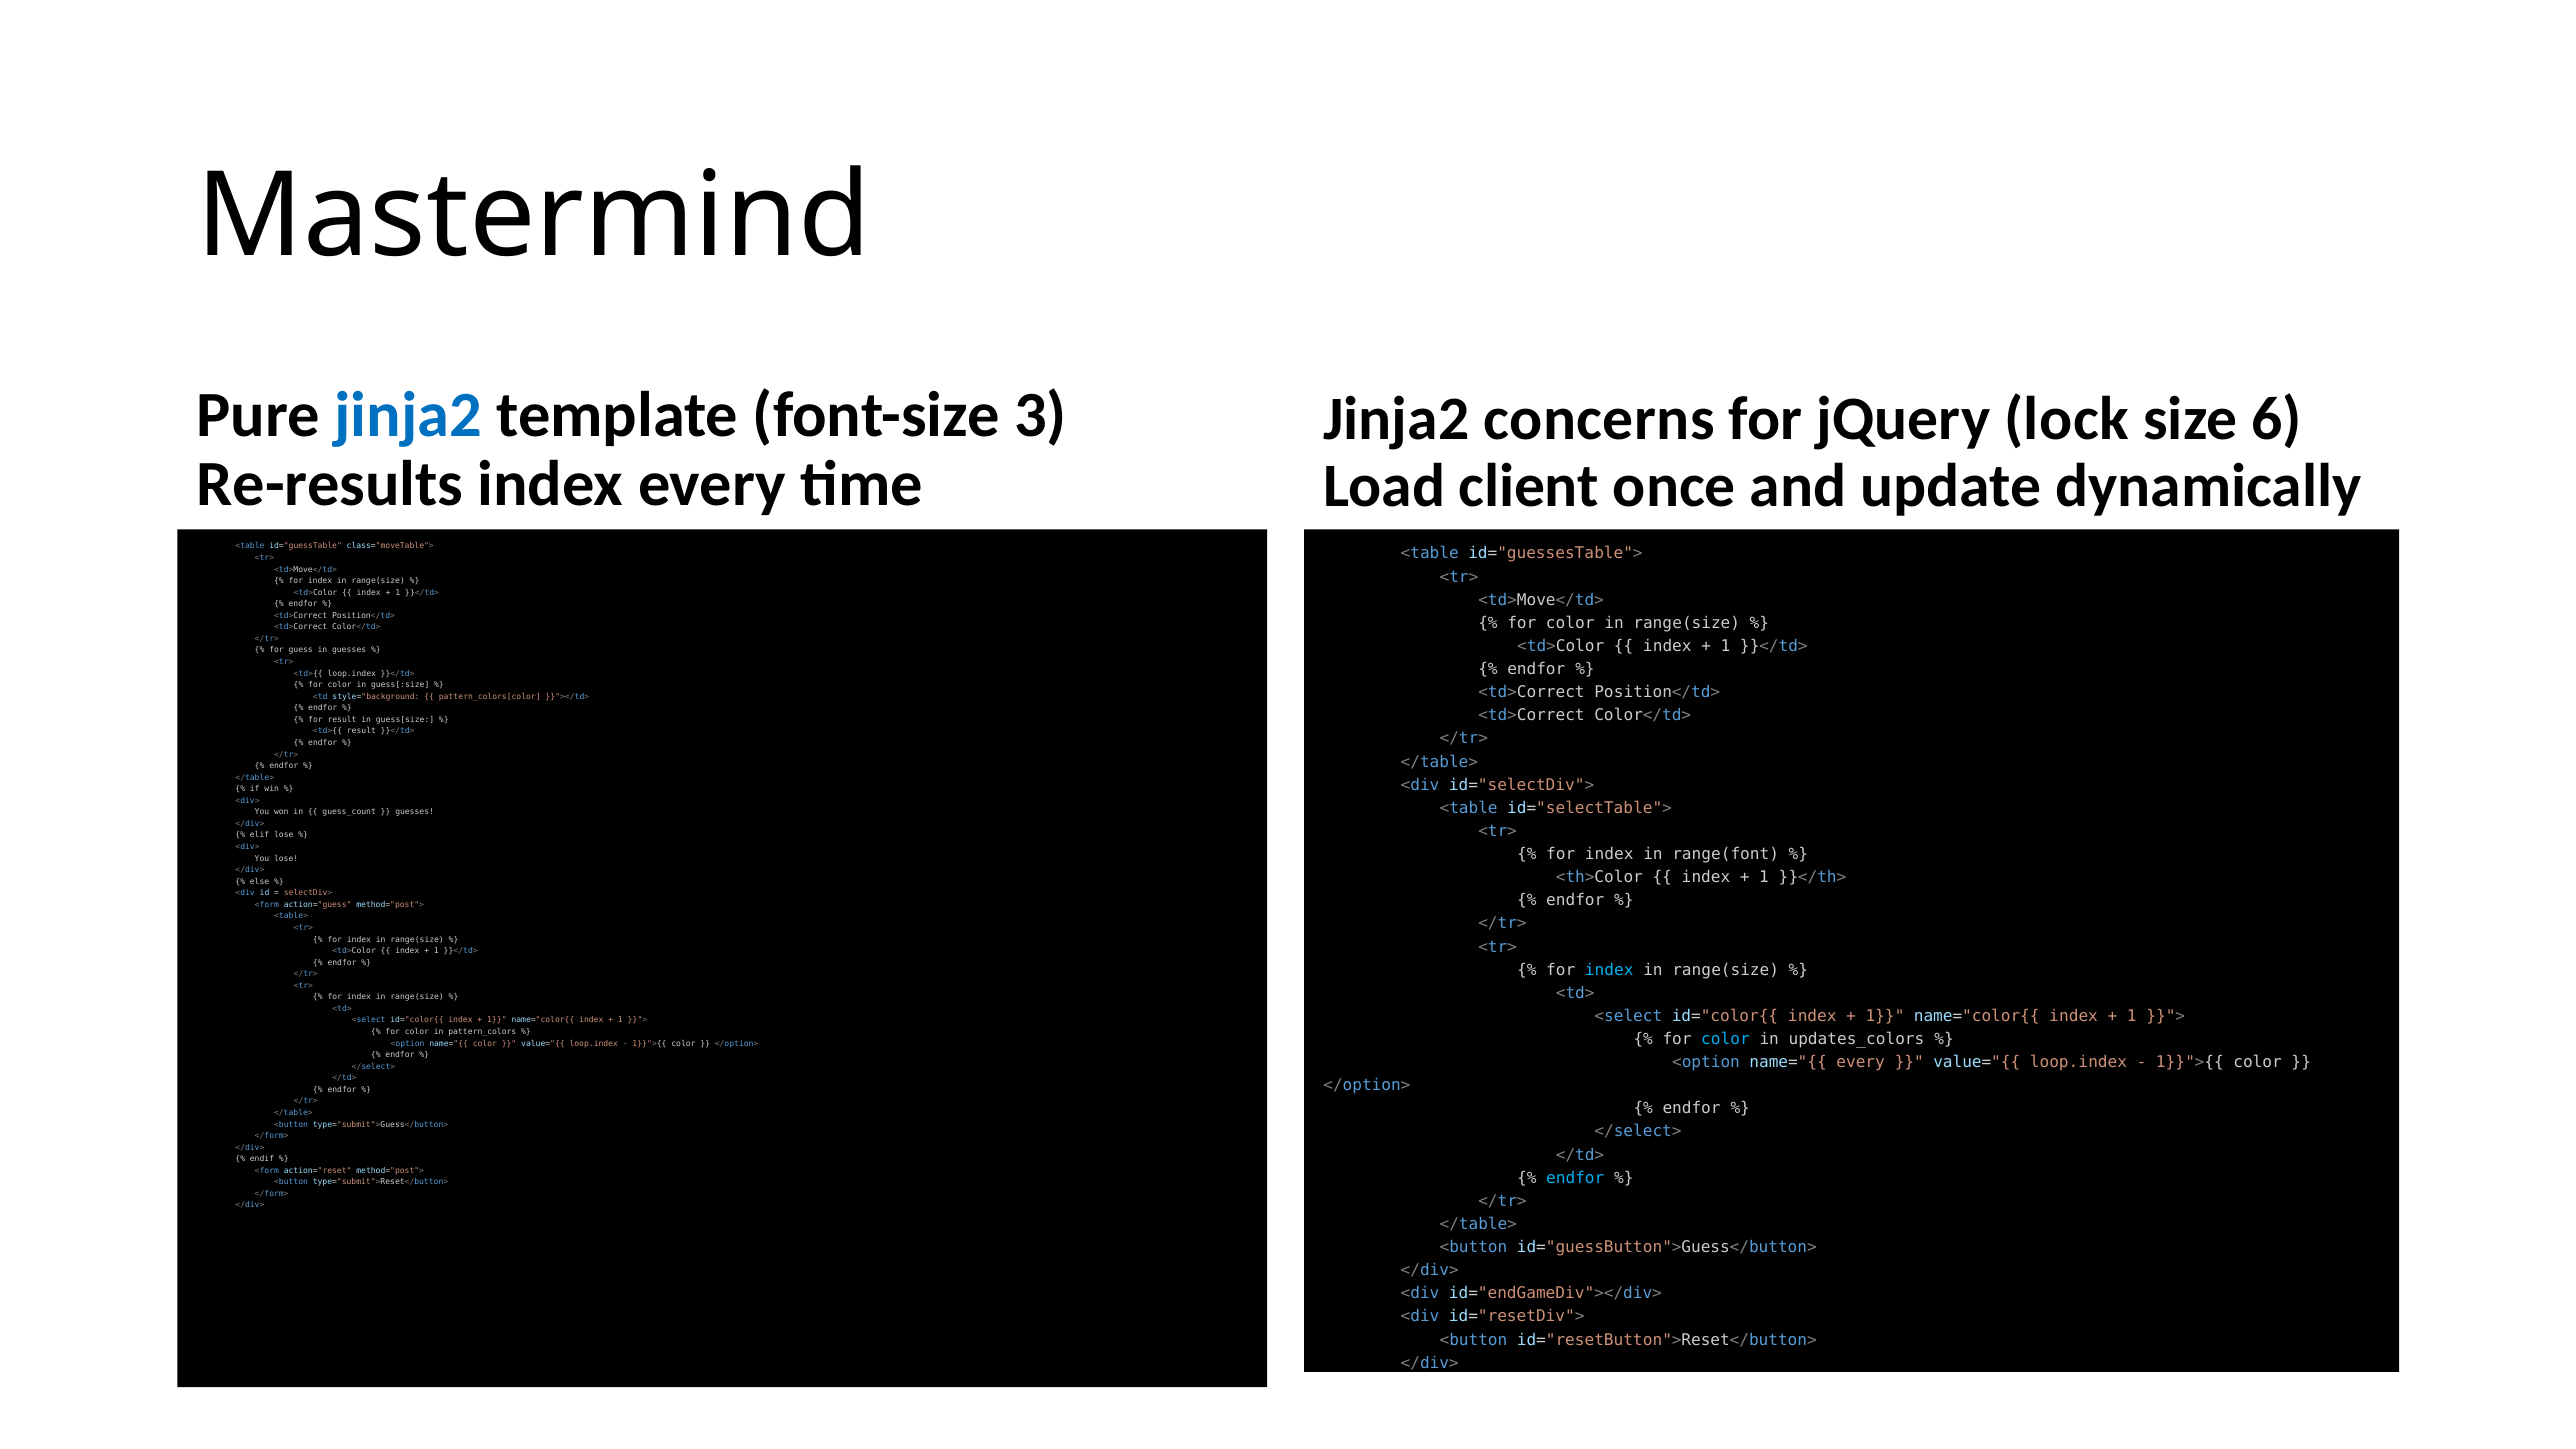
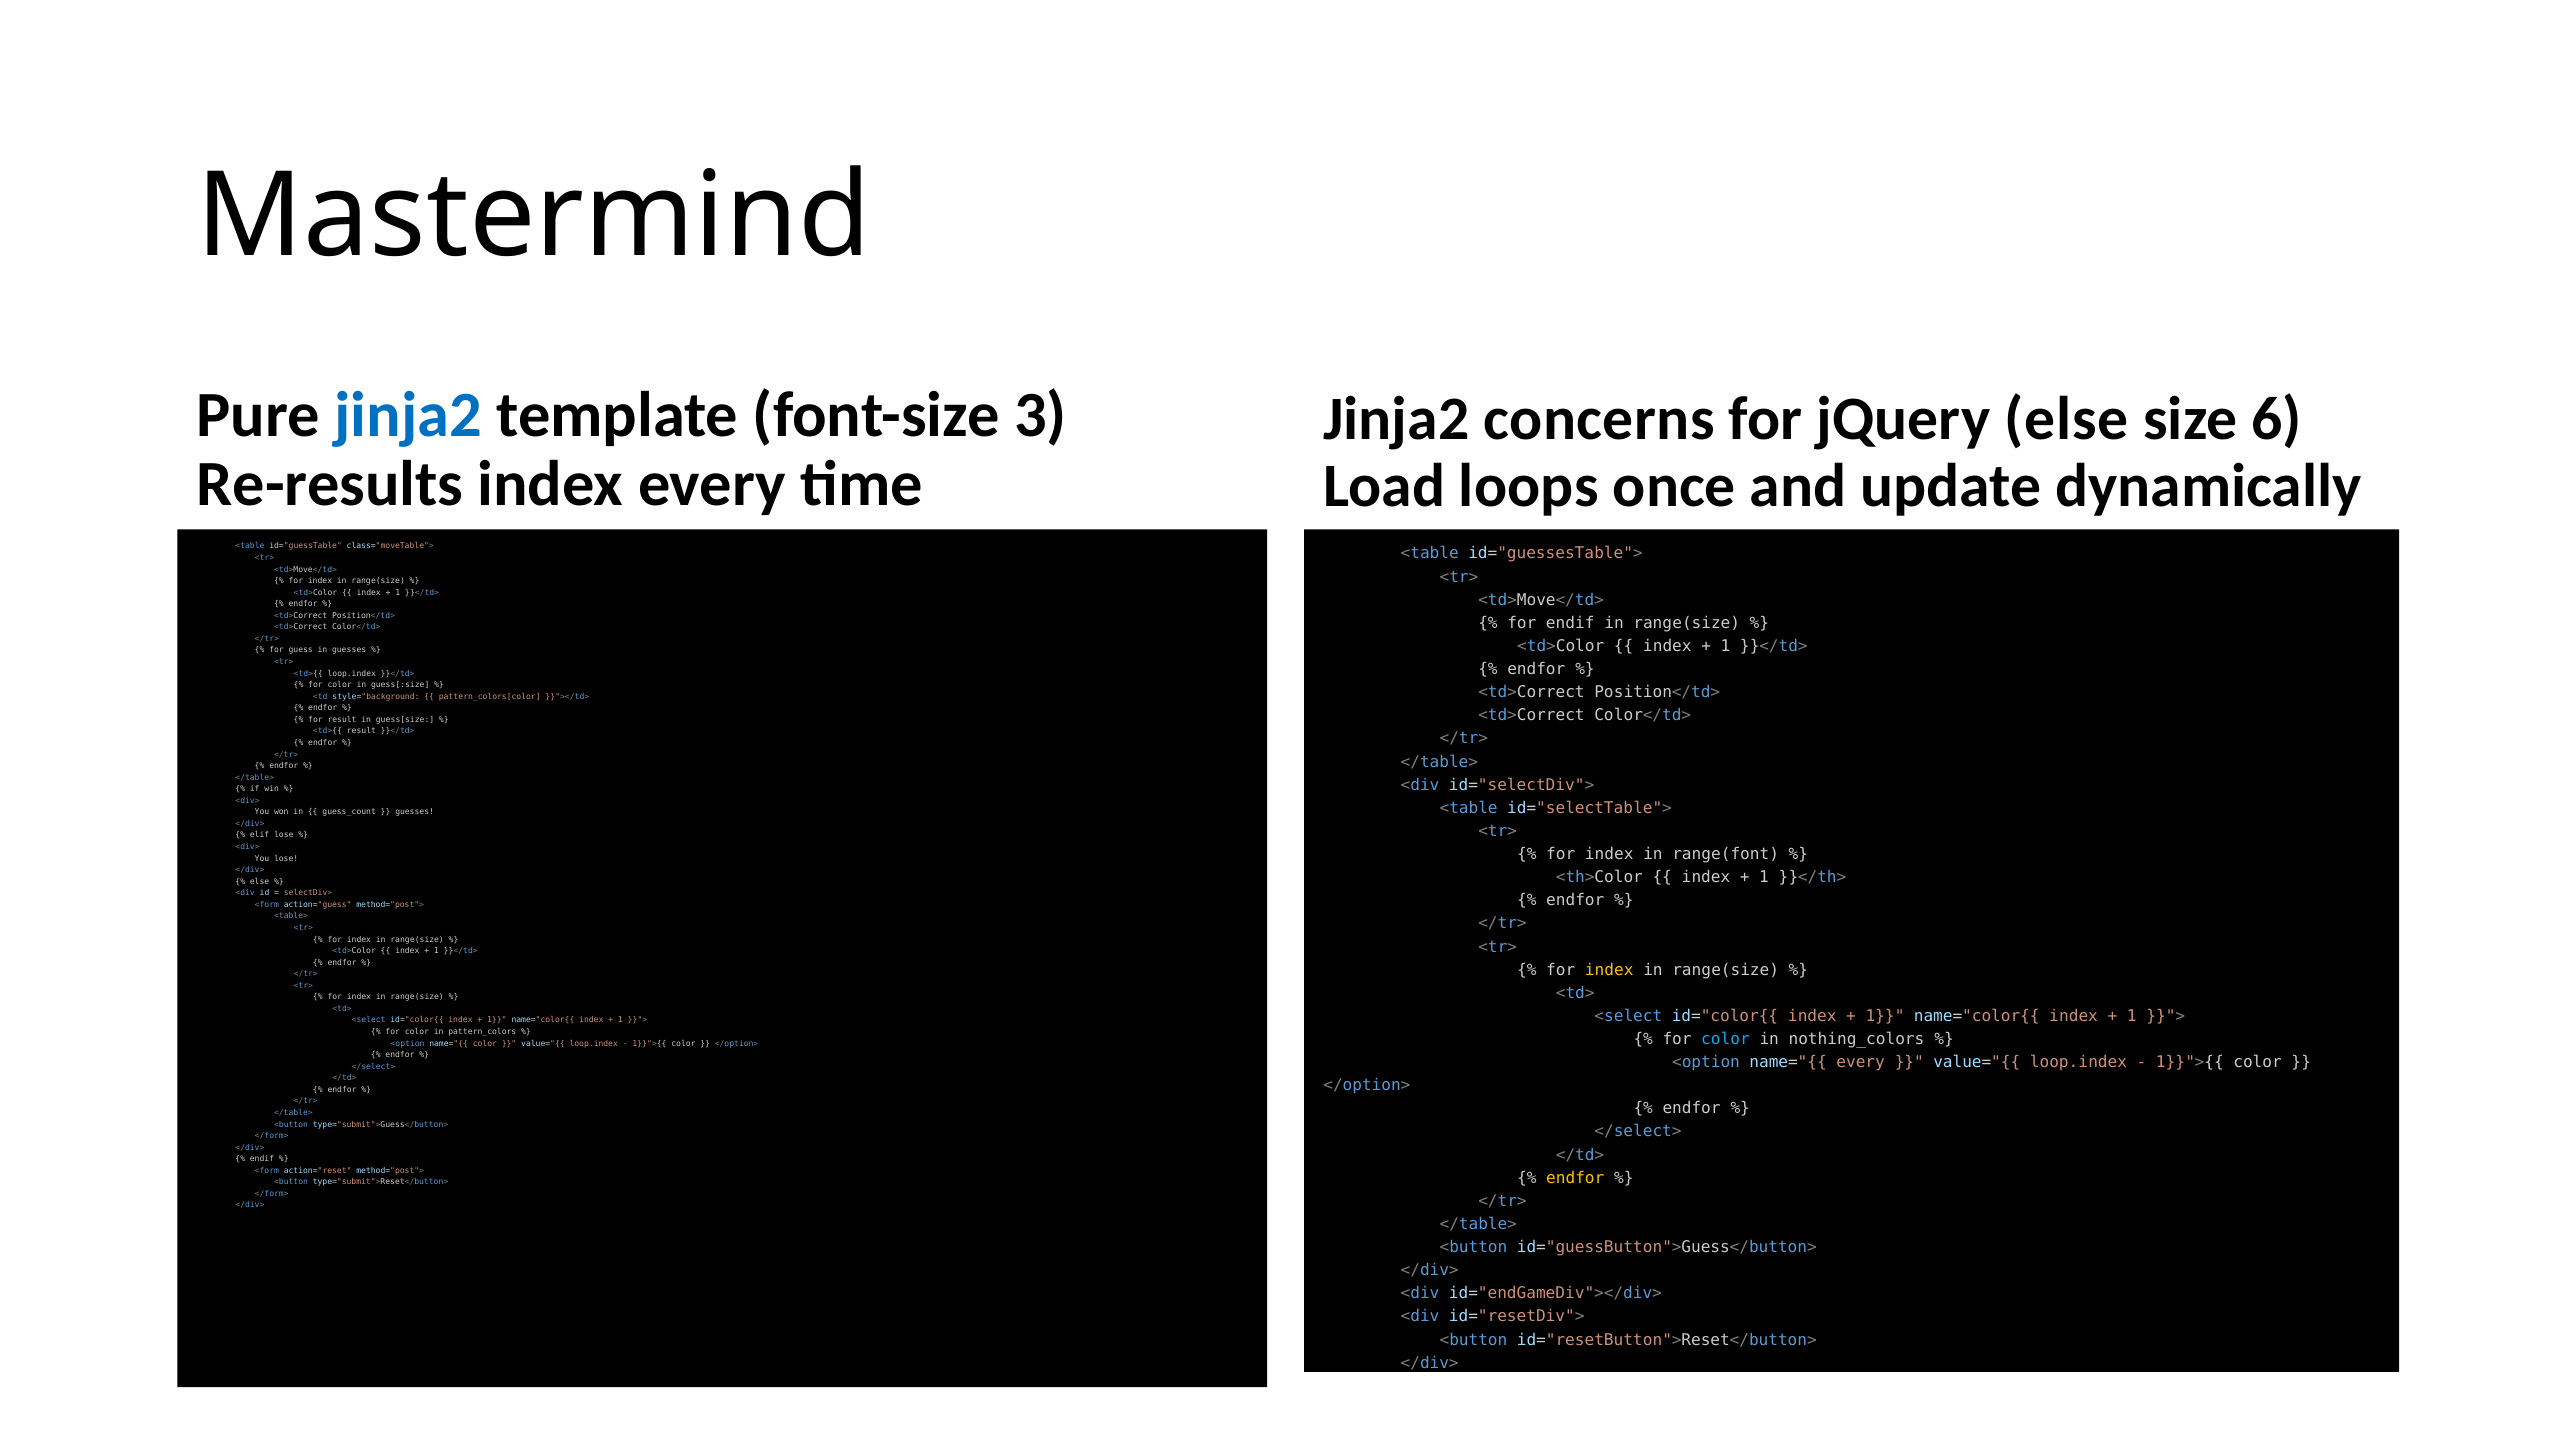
jQuery lock: lock -> else (2067, 419)
client: client -> loops (1529, 486)
color: color -> endif (1570, 623)
index colour: light blue -> yellow (1609, 970)
updates_colors: updates_colors -> nothing_colors (1856, 1039)
endfor colour: light blue -> yellow (1575, 1178)
